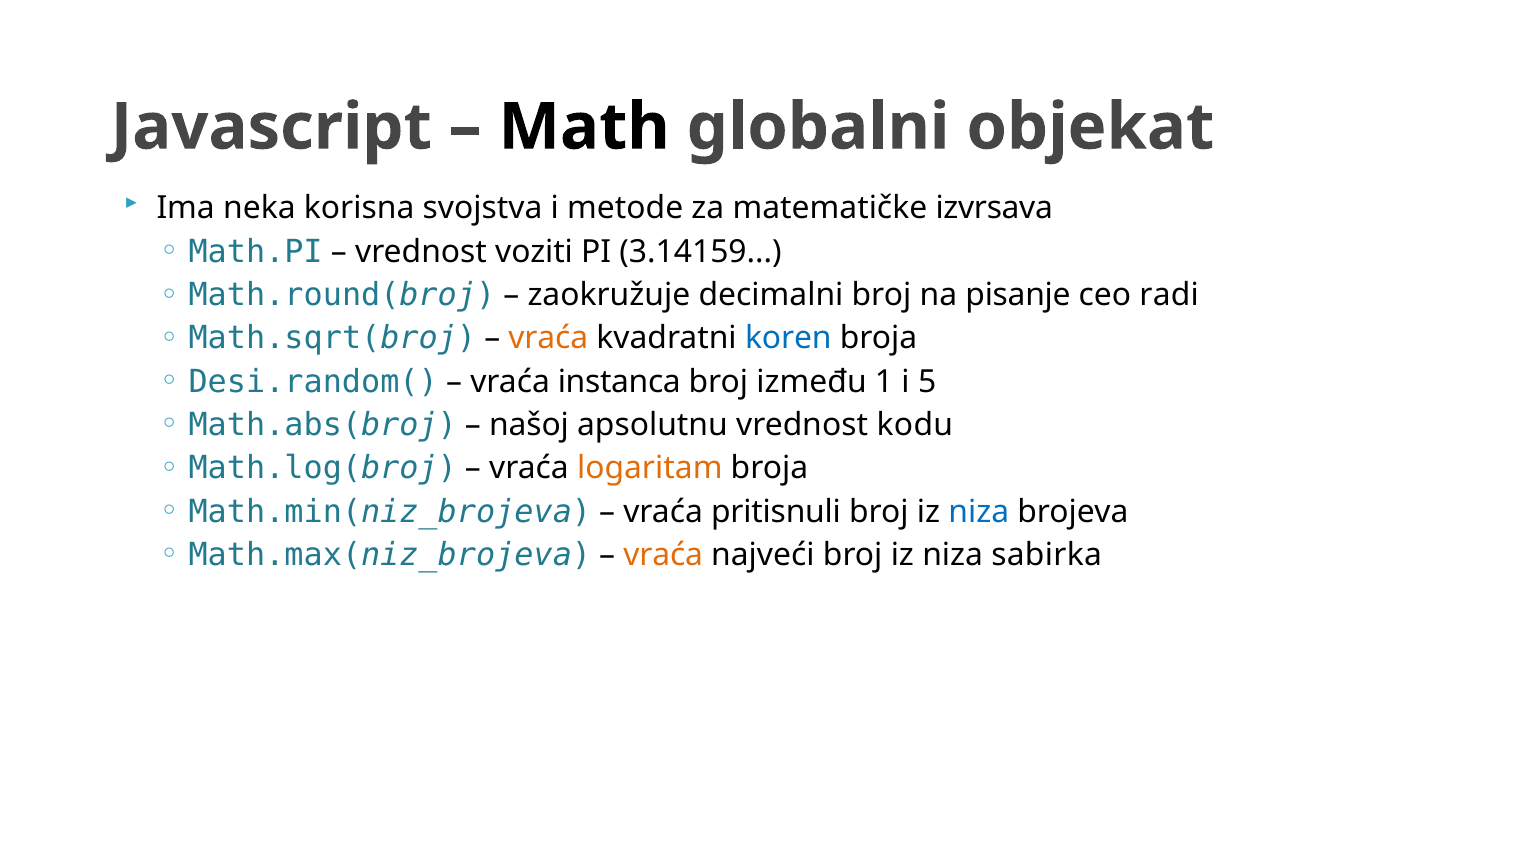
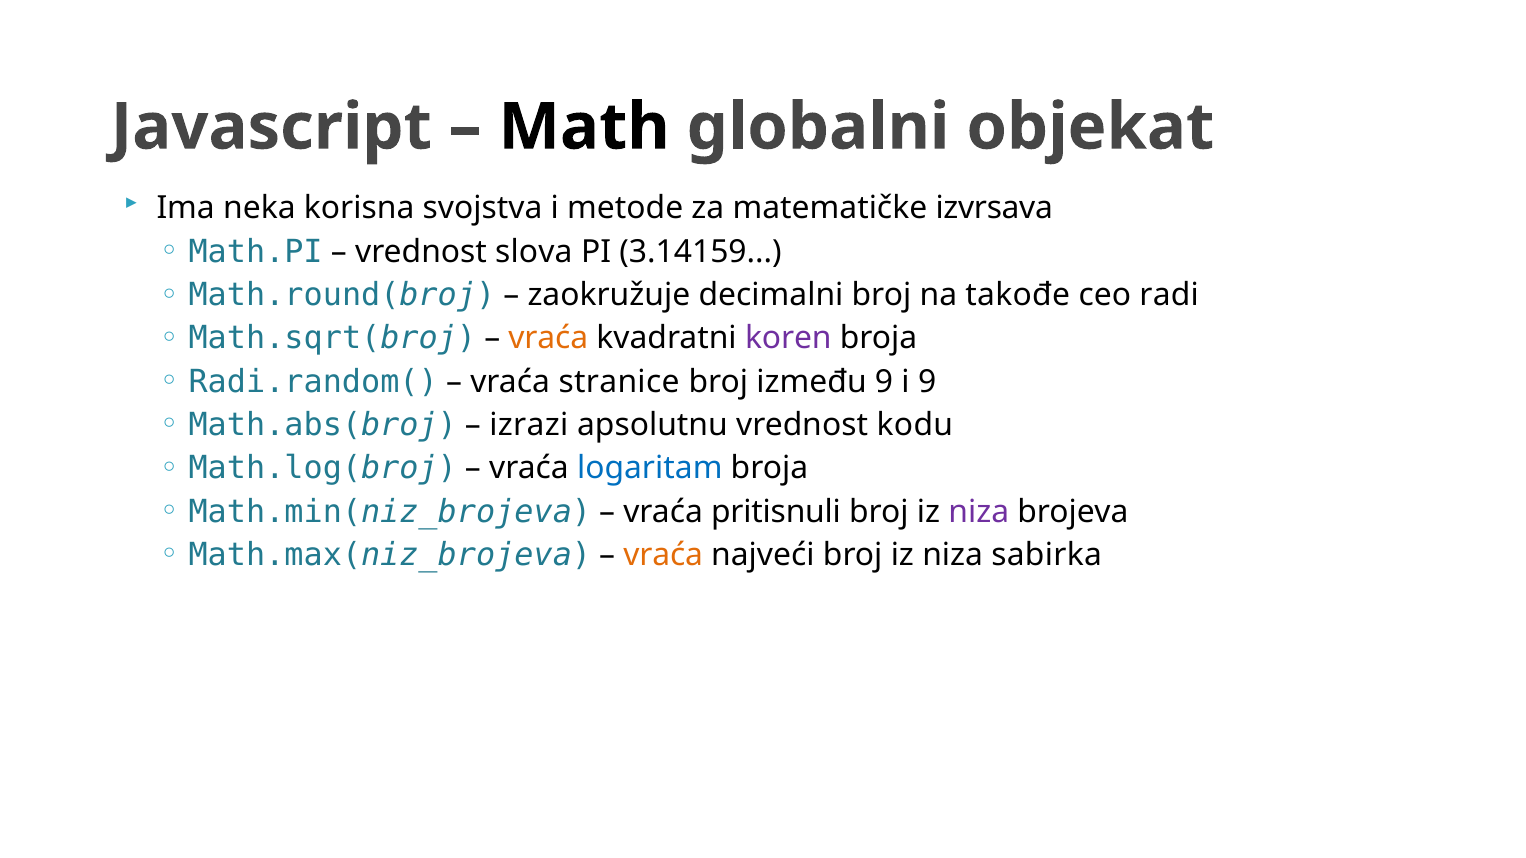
voziti: voziti -> slova (534, 252)
pisanje: pisanje -> takođe (1018, 295)
koren colour: blue -> purple (788, 338)
Desi.random(: Desi.random( -> Radi.random( (313, 382)
instanca: instanca -> stranice (619, 382)
između 1: 1 -> 9 (884, 382)
i 5: 5 -> 9 (927, 382)
našoj: našoj -> izrazi (529, 425)
logaritam colour: orange -> blue (650, 468)
niza colour: blue -> purple (979, 512)
